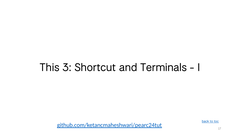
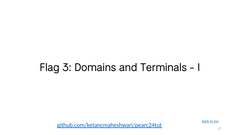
This: This -> Flag (50, 67)
Shortcut: Shortcut -> Domains (95, 67)
